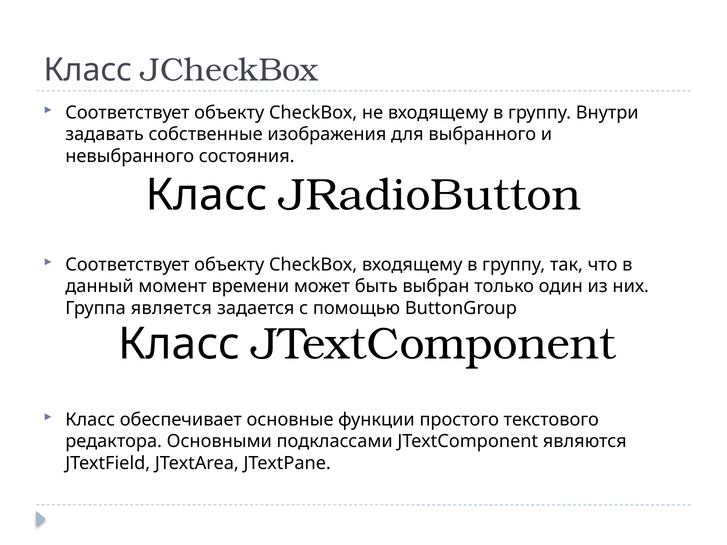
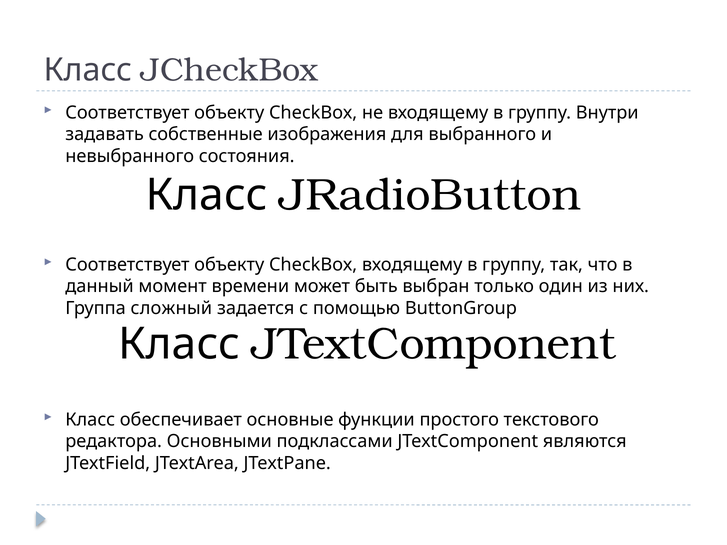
является: является -> сложный (171, 308)
